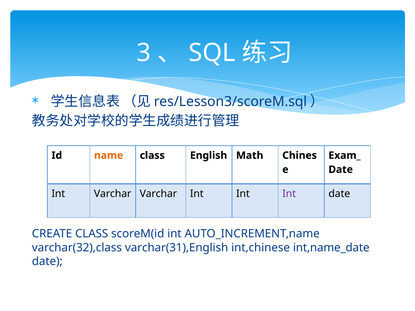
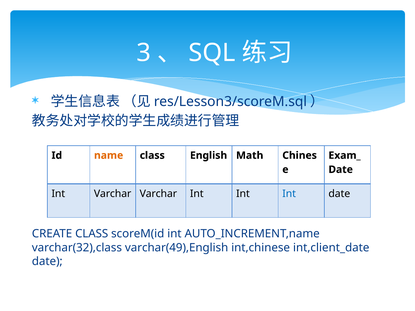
Int colour: purple -> blue (289, 194)
varchar(31),English: varchar(31),English -> varchar(49),English (177, 248)
int,name_date: int,name_date -> int,client_date (331, 248)
